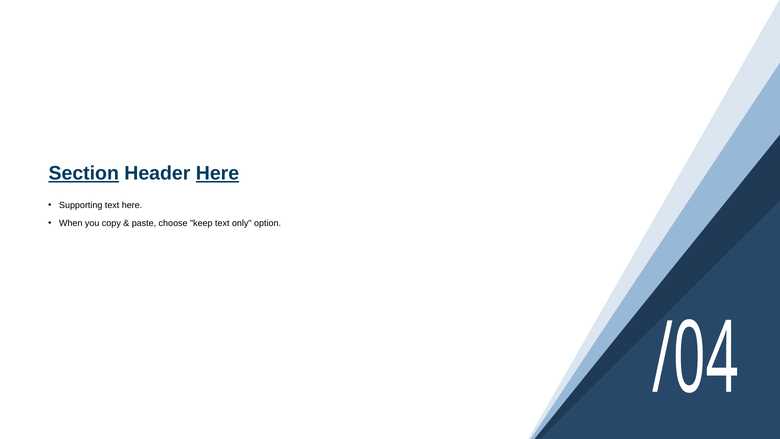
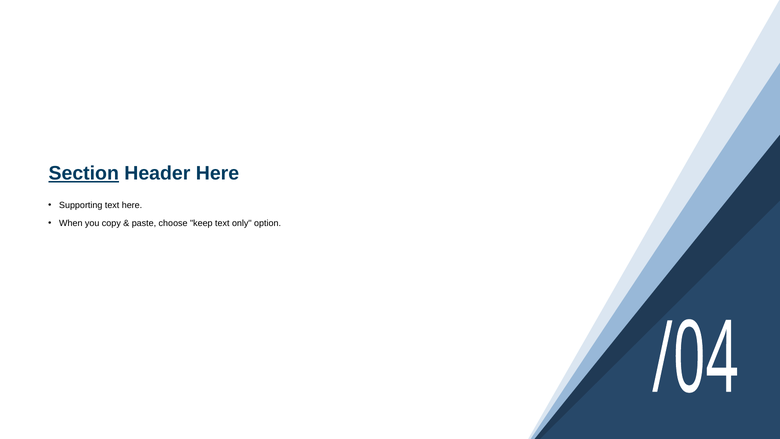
Here underline: present -> none (217, 173)
